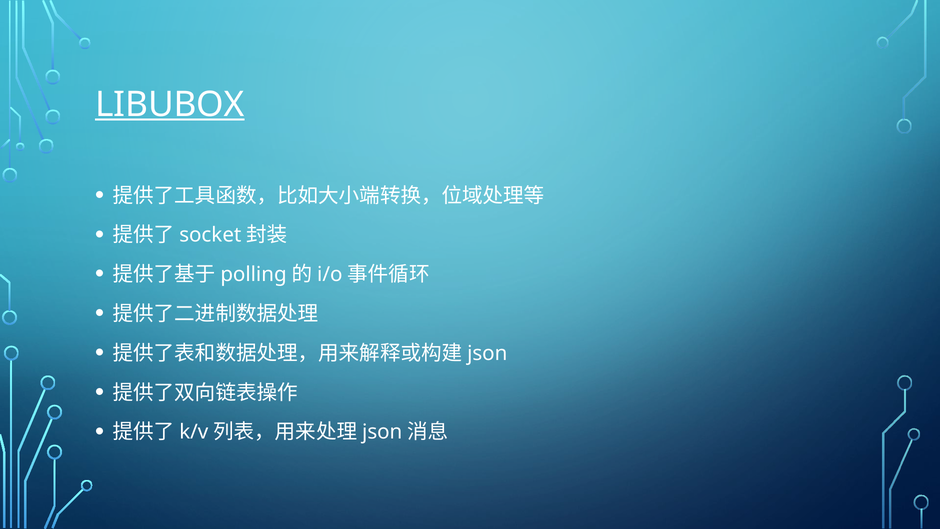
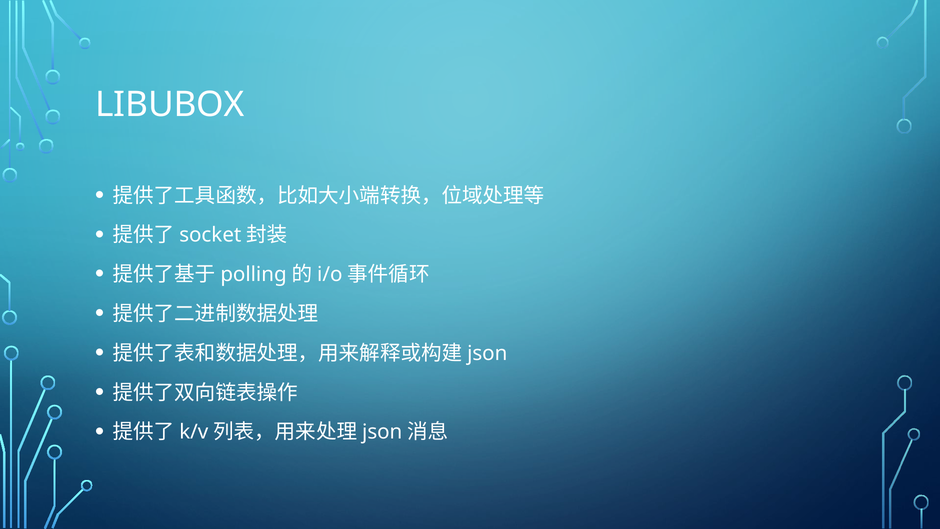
LIBUBOX underline: present -> none (170, 104)
